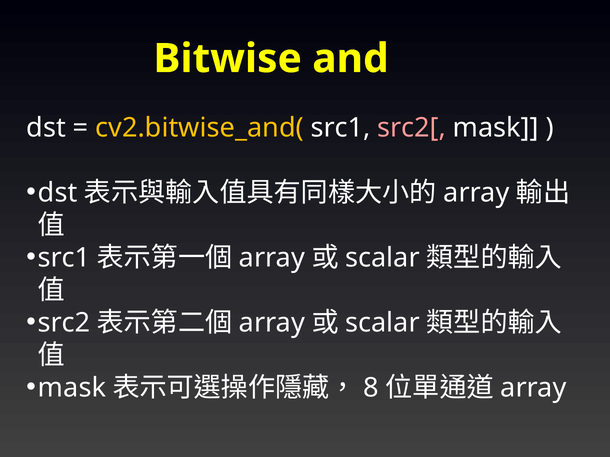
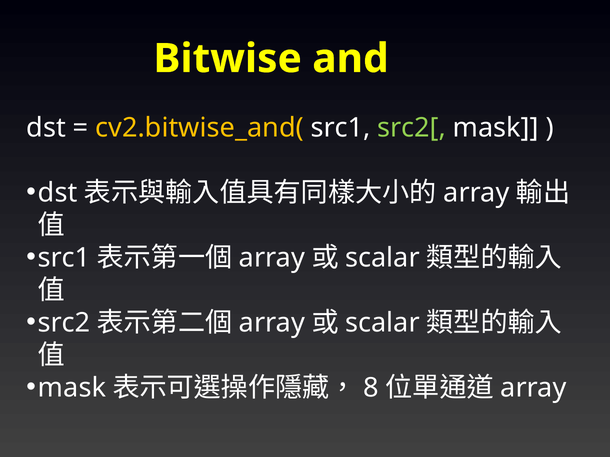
src2[ colour: pink -> light green (412, 128)
